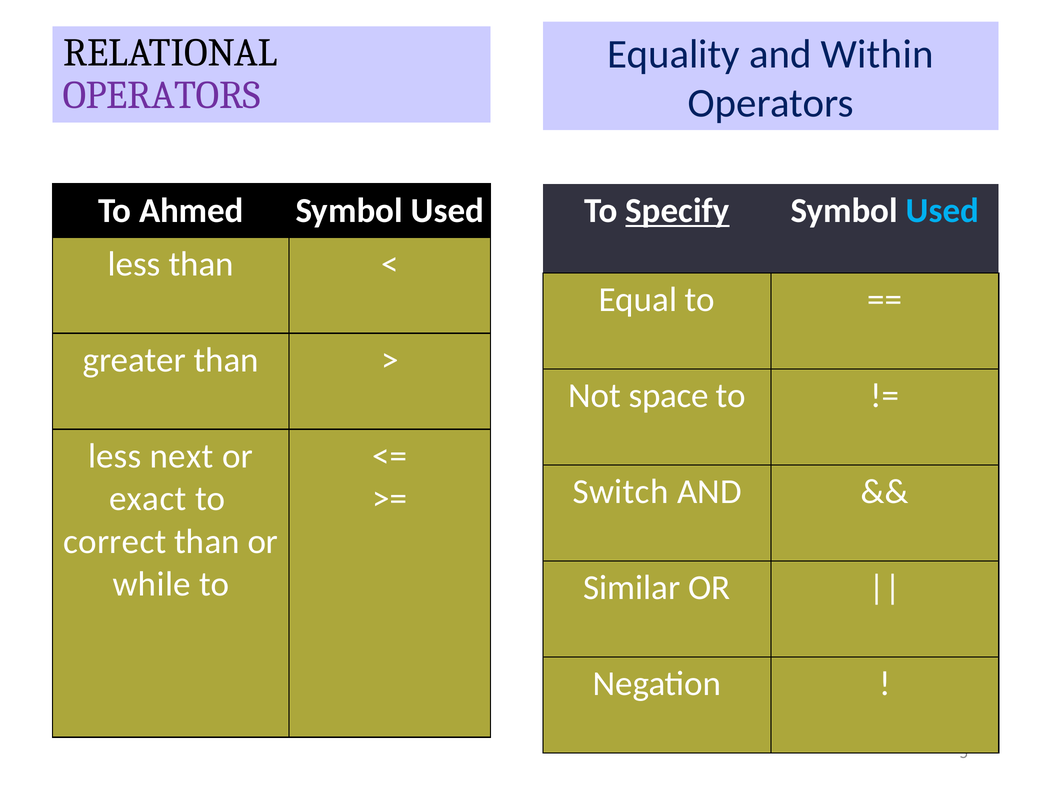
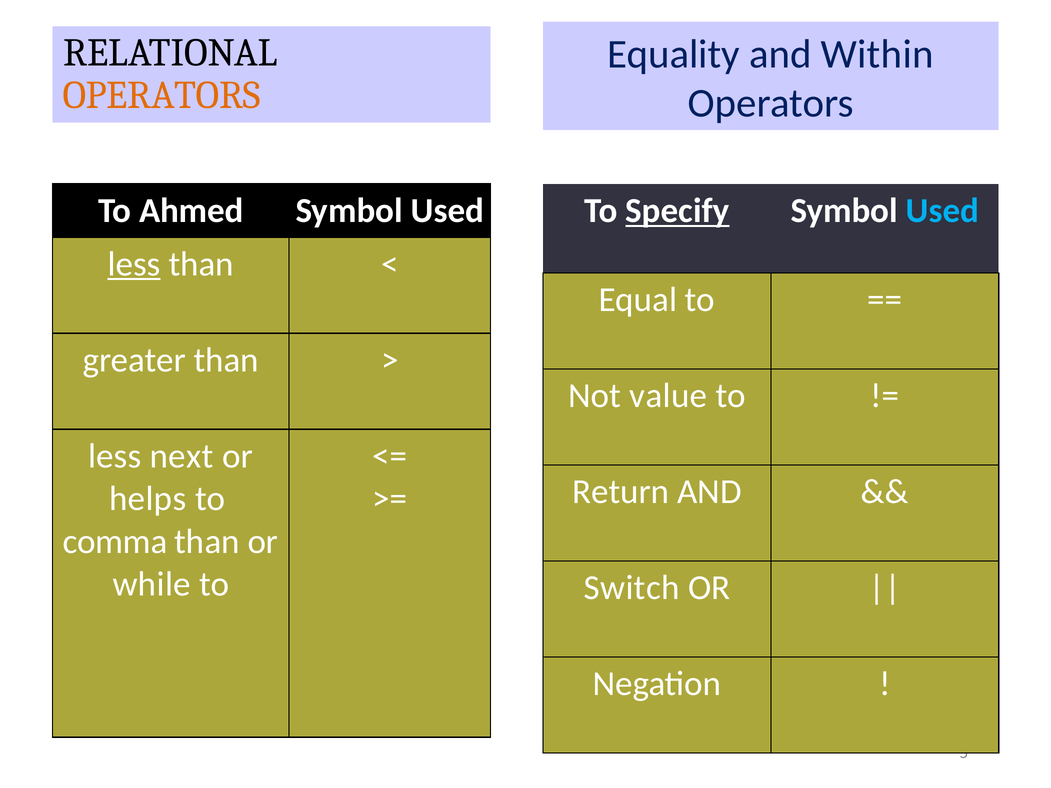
OPERATORS colour: purple -> orange (162, 95)
less underline: none -> present (134, 264)
space: space -> value (668, 396)
Switch: Switch -> Return (621, 492)
exact: exact -> helps (148, 499)
correct: correct -> comma (115, 542)
Similar: Similar -> Switch (632, 588)
